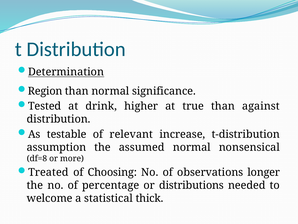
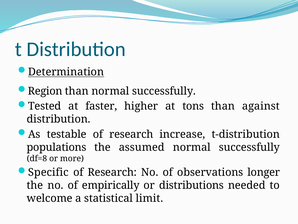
than normal significance: significance -> successfully (164, 91)
drink: drink -> faster (101, 106)
true: true -> tons (193, 106)
relevant: relevant -> research (131, 134)
assumption: assumption -> populations (57, 147)
nonsensical: nonsensical -> successfully (249, 147)
Treated: Treated -> Specific (48, 172)
Choosing: Choosing -> Research (112, 172)
percentage: percentage -> empirically (111, 185)
thick: thick -> limit (149, 198)
